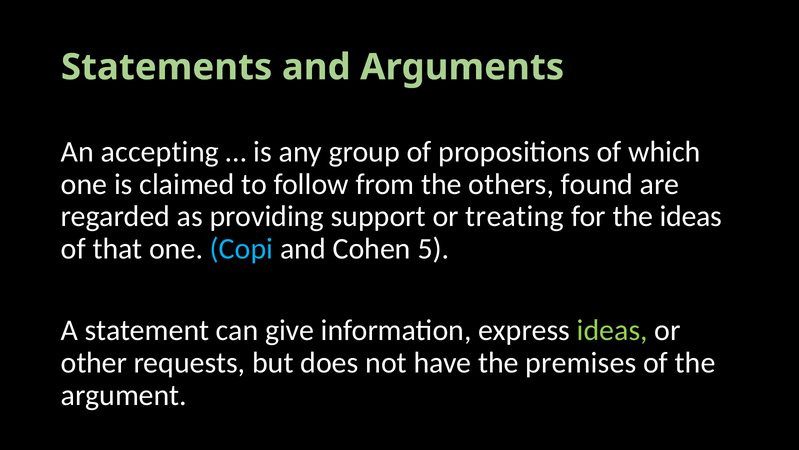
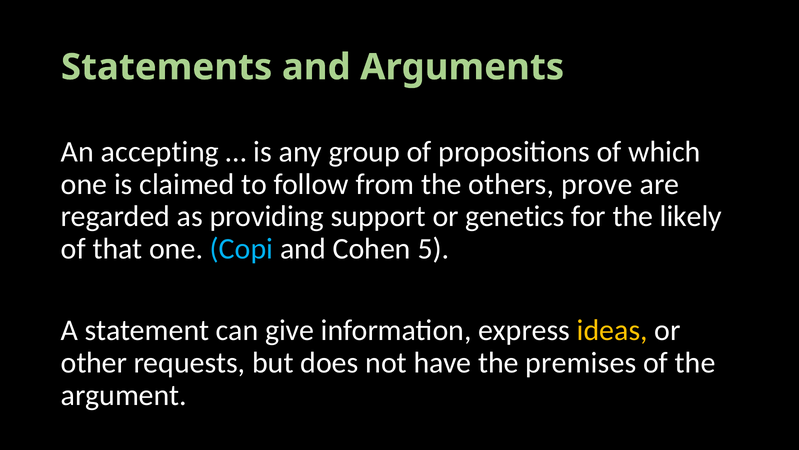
found: found -> prove (597, 184)
treating: treating -> genetics (515, 216)
the ideas: ideas -> likely (691, 216)
ideas colour: light green -> yellow (612, 330)
